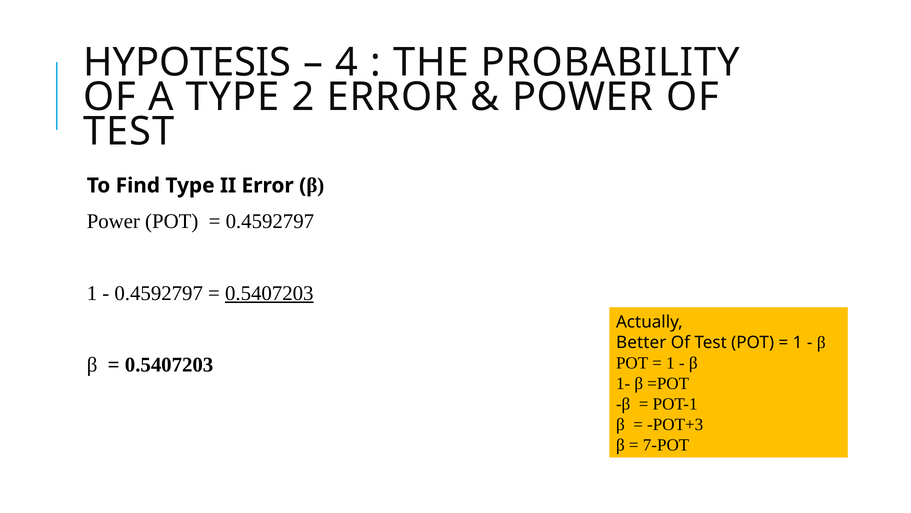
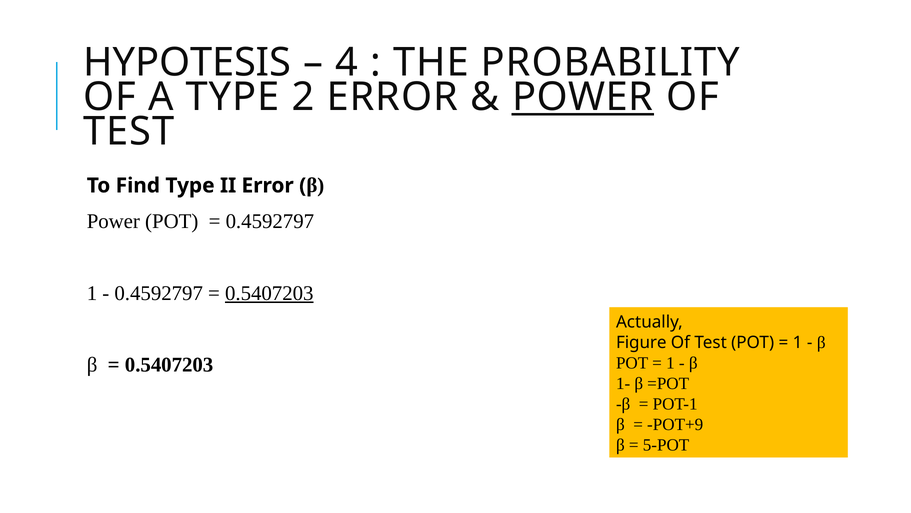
POWER underline: none -> present (583, 97)
Better: Better -> Figure (641, 342)
POT+3: POT+3 -> POT+9 (675, 424)
7-POT: 7-POT -> 5-POT (666, 445)
